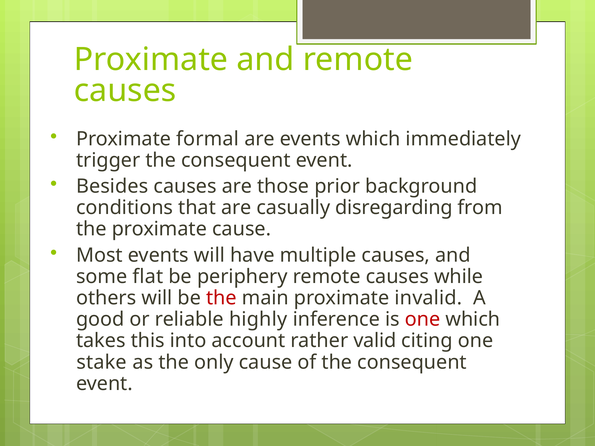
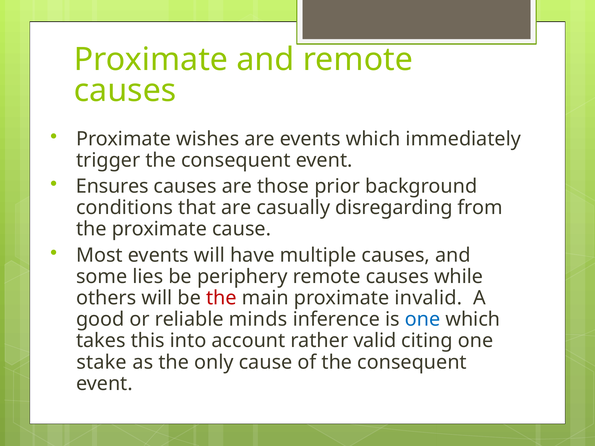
formal: formal -> wishes (208, 139)
Besides: Besides -> Ensures (112, 186)
flat: flat -> lies (148, 277)
highly: highly -> minds (258, 320)
one colour: red -> blue (423, 320)
